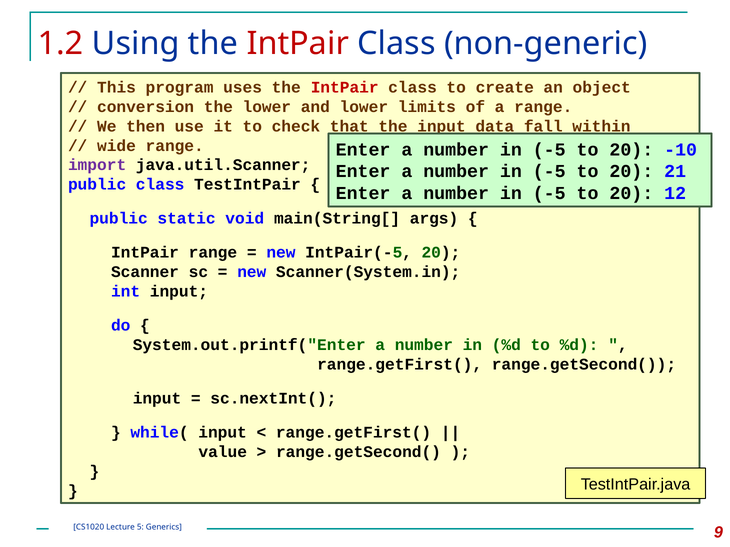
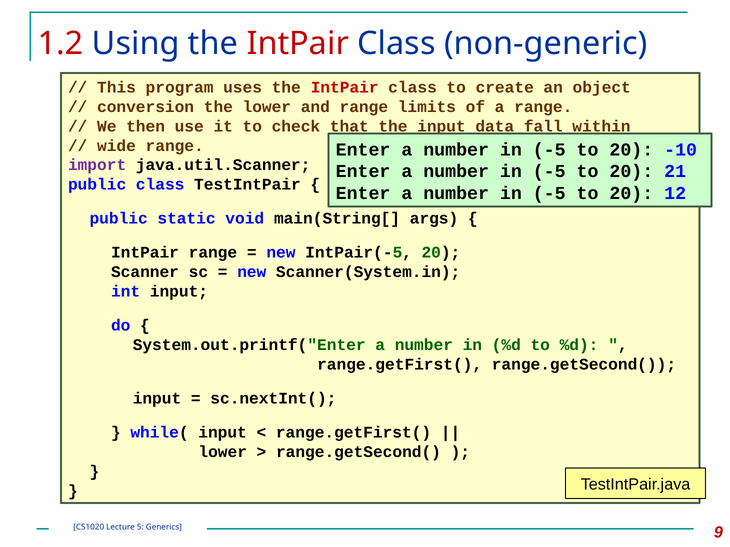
and lower: lower -> range (364, 107)
value: value -> lower (223, 452)
